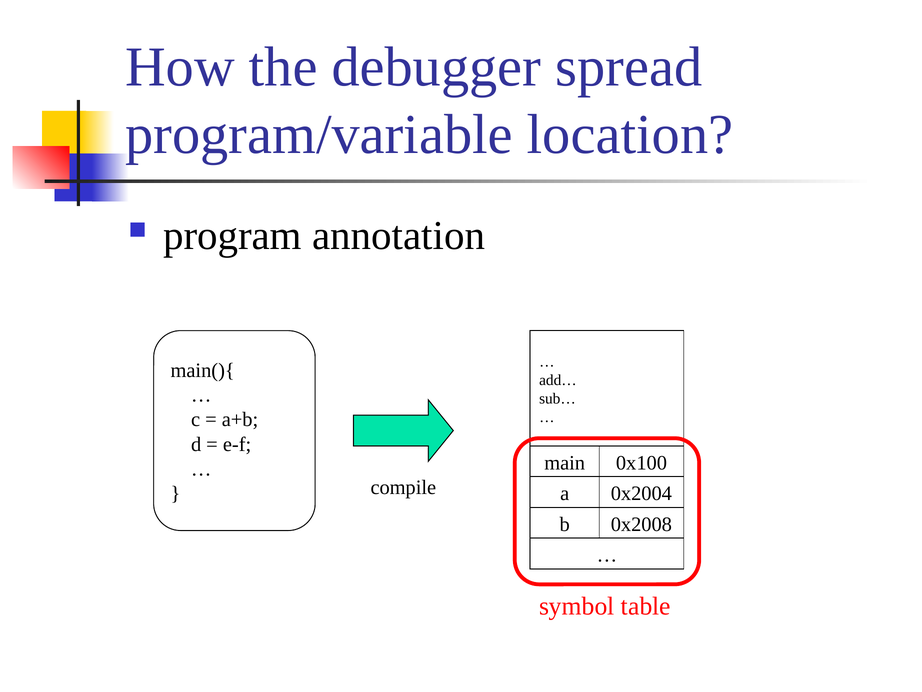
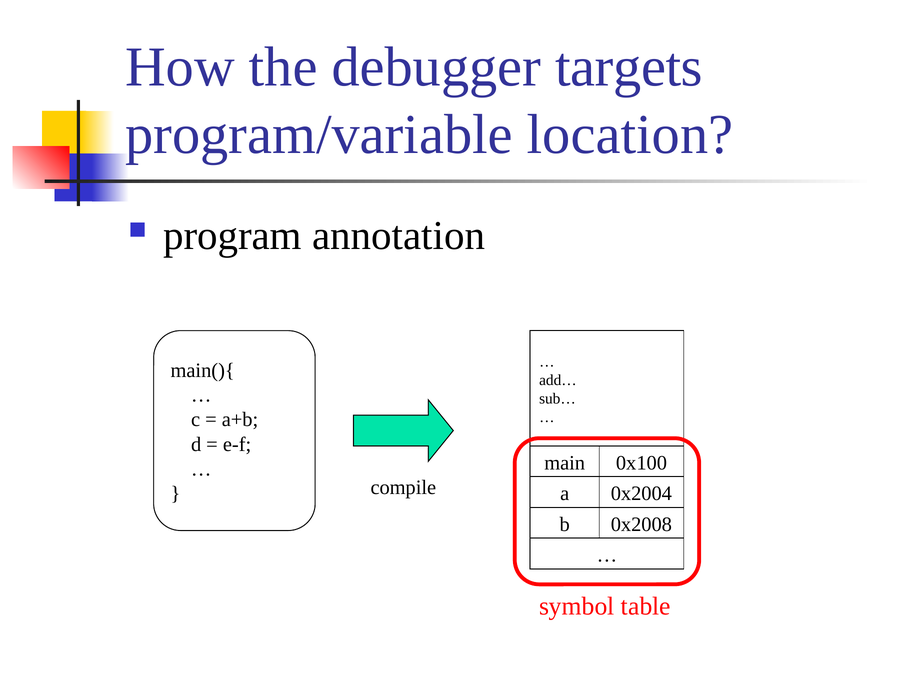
spread: spread -> targets (629, 67)
